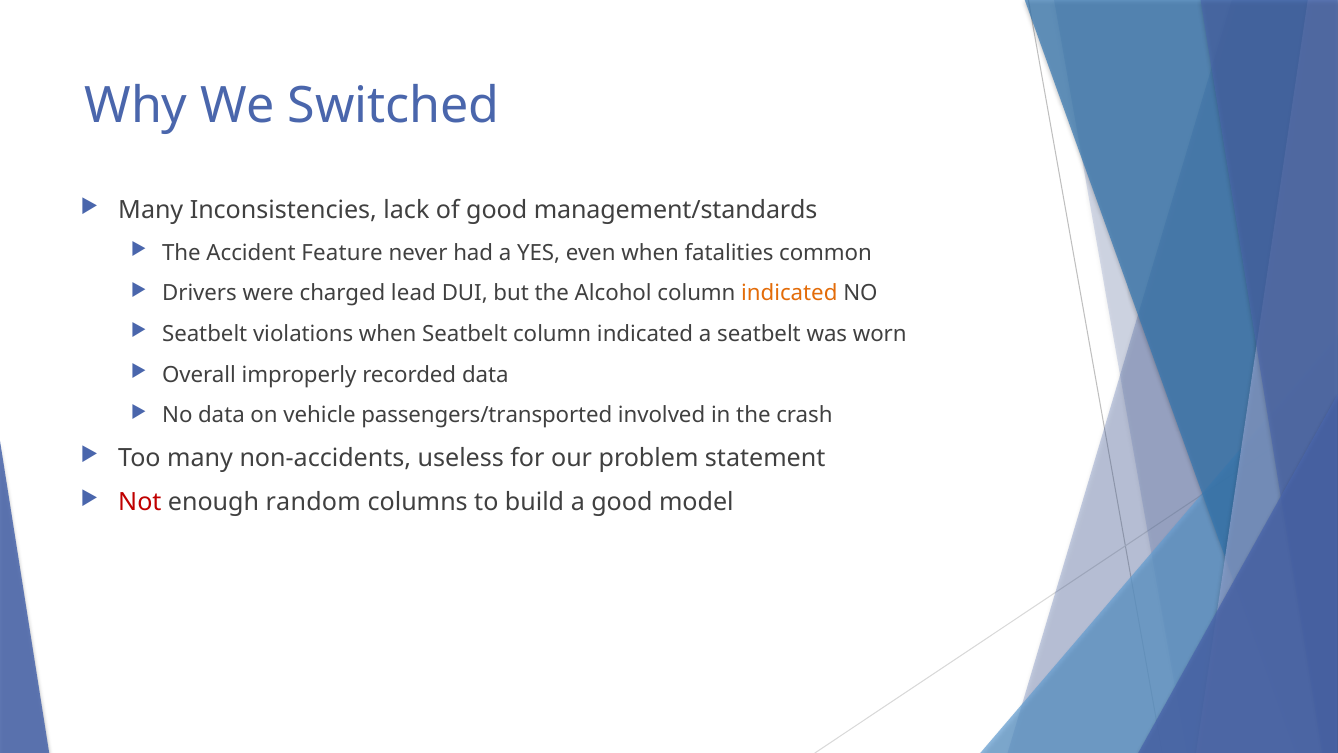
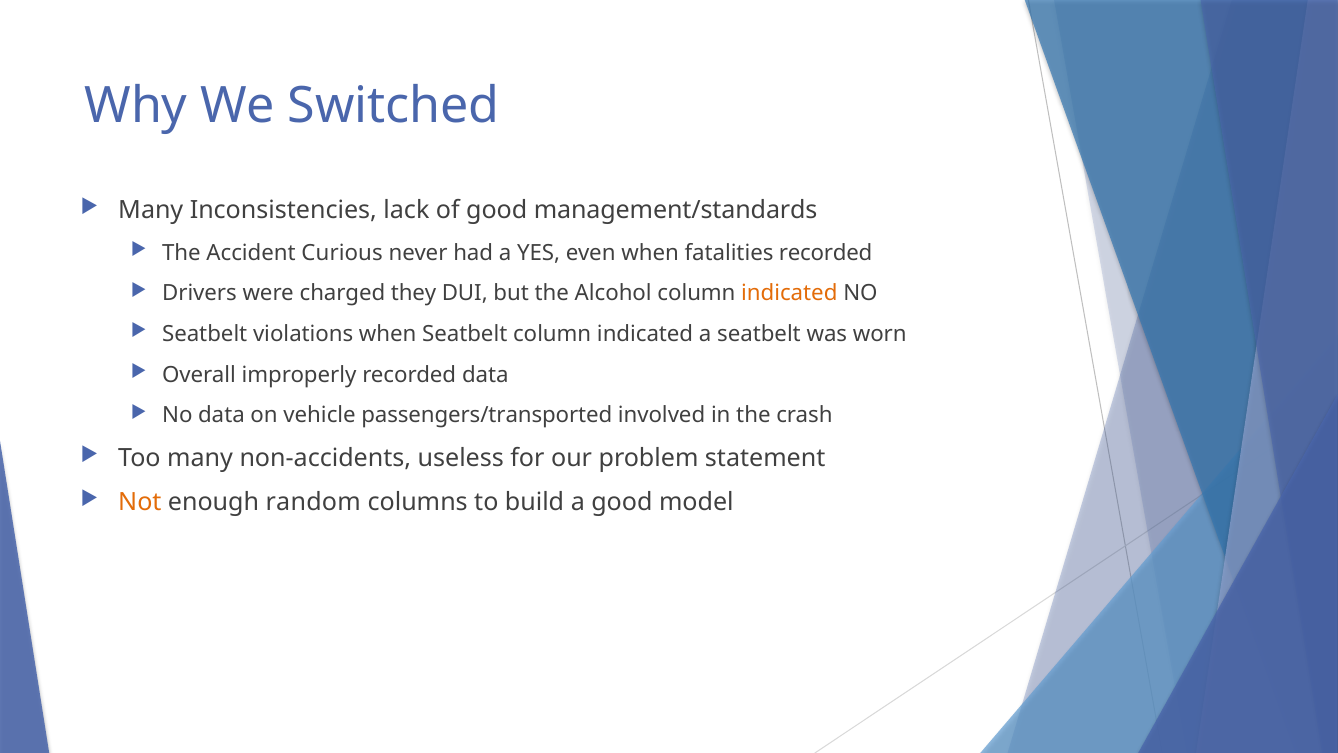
Feature: Feature -> Curious (342, 253)
fatalities common: common -> recorded (826, 253)
lead: lead -> they (414, 293)
Not colour: red -> orange (140, 502)
